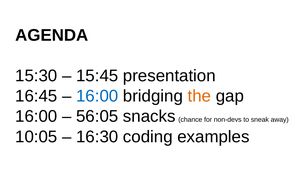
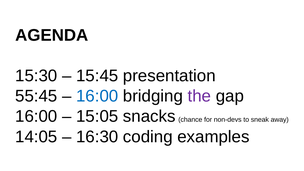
16:45: 16:45 -> 55:45 (36, 96)
the colour: orange -> purple (199, 96)
56:05: 56:05 -> 15:05 (97, 116)
10:05: 10:05 -> 14:05 (36, 137)
